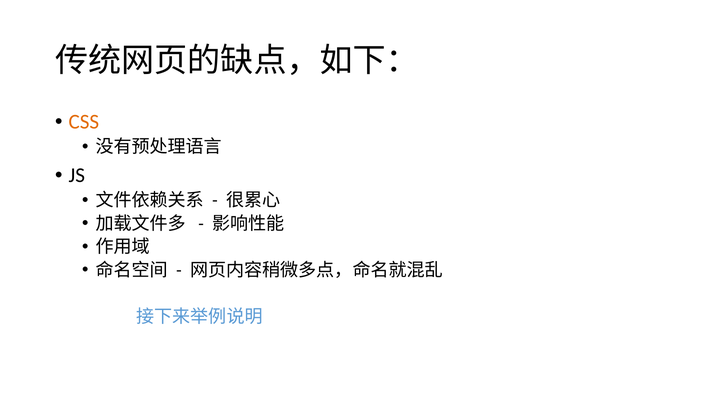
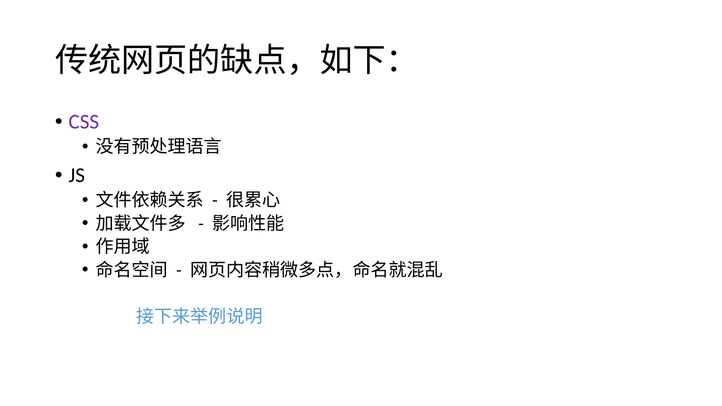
CSS colour: orange -> purple (84, 122)
